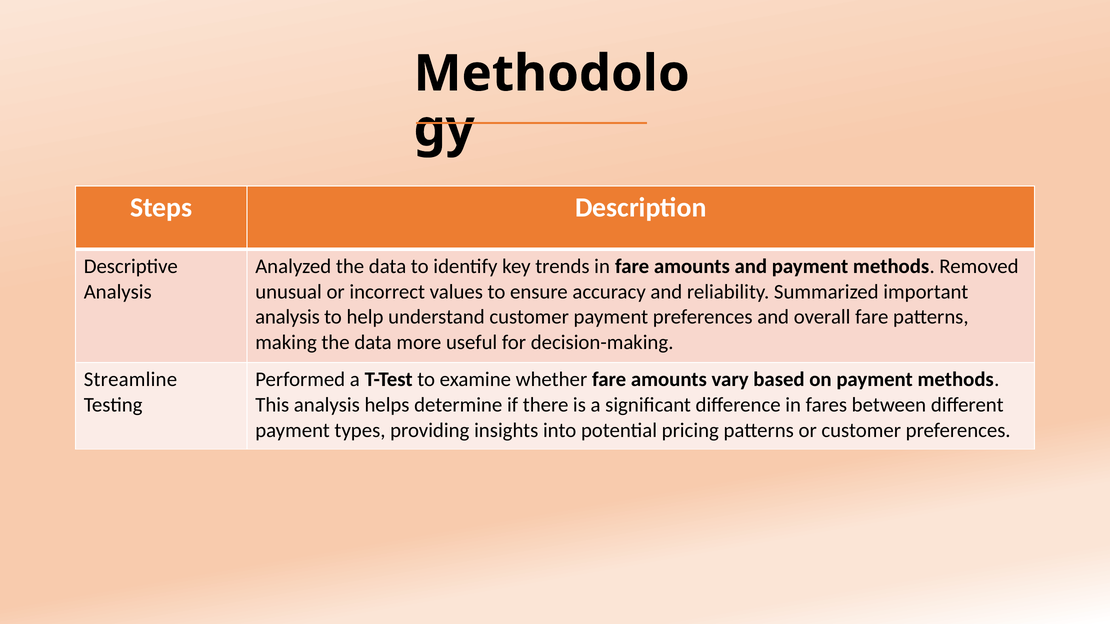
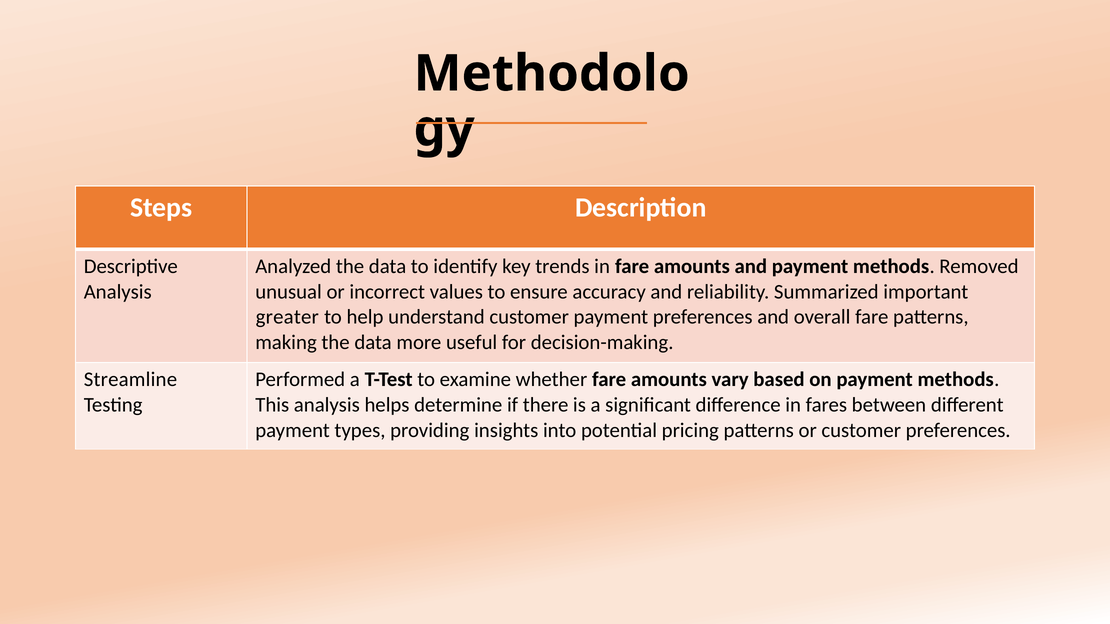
analysis: analysis -> greater (287, 317)
